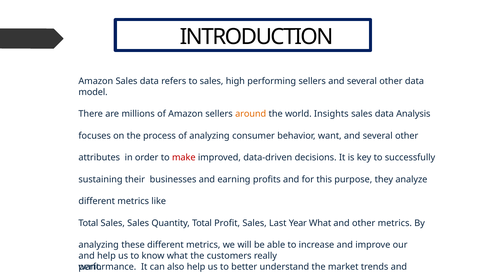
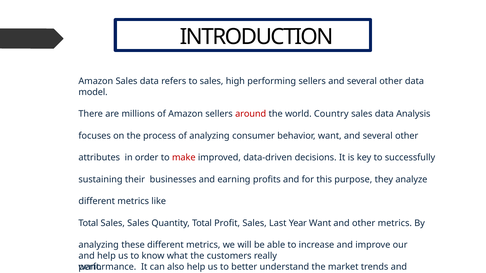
around colour: orange -> red (251, 114)
Insights: Insights -> Country (331, 114)
Year What: What -> Want (320, 223)
